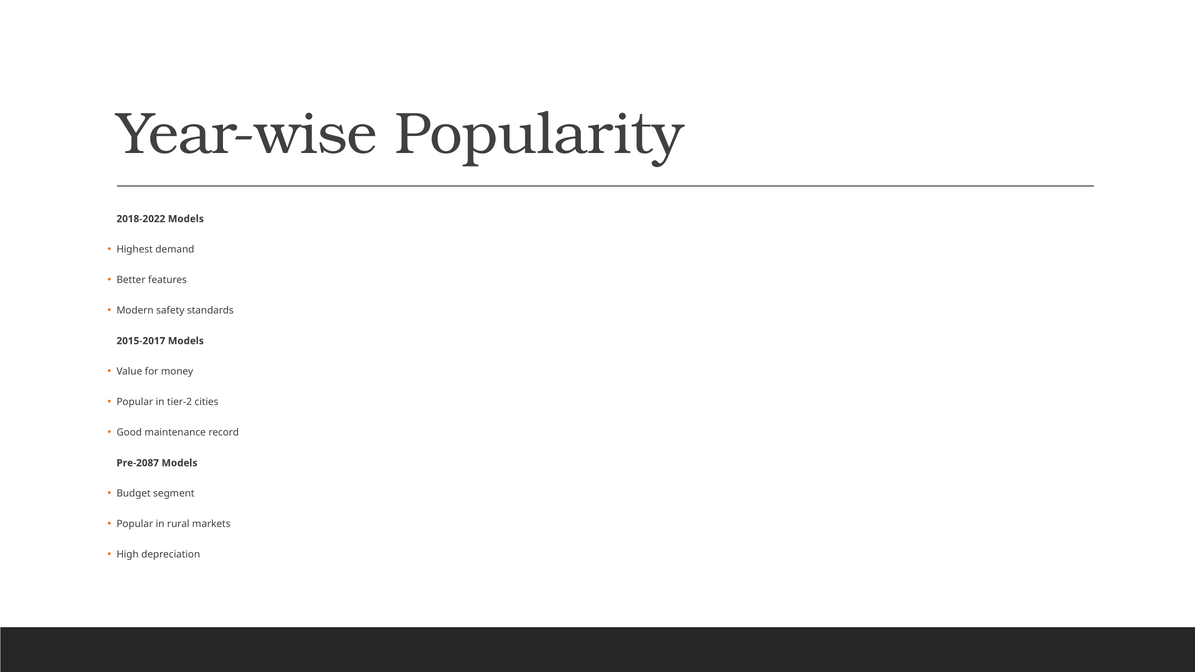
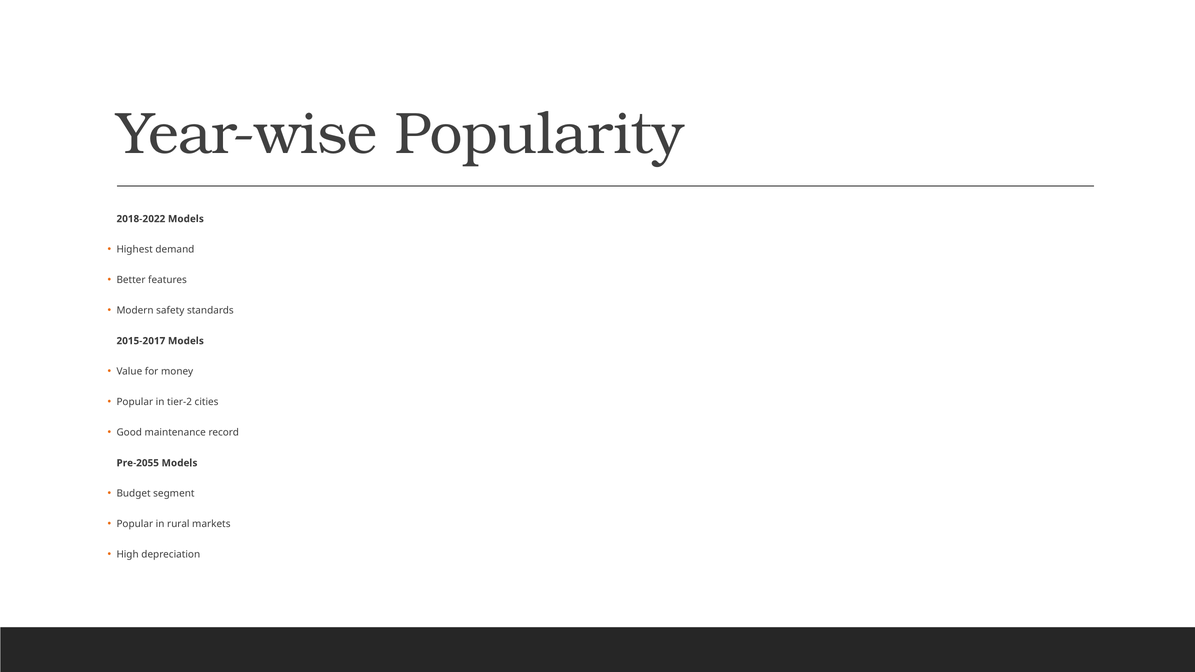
Pre-2087: Pre-2087 -> Pre-2055 (138, 463)
